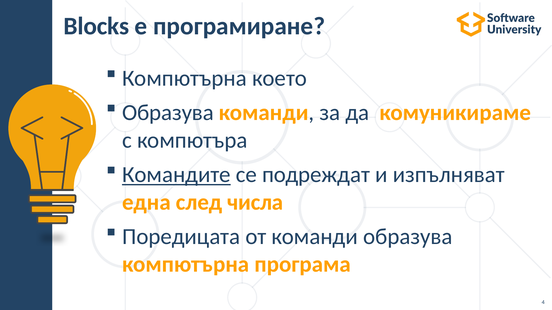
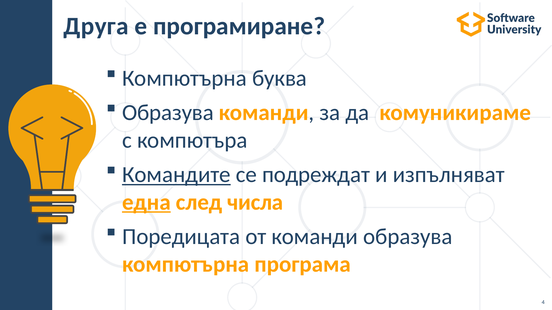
Blocks: Blocks -> Друга (96, 26)
което: което -> буква (280, 78)
една underline: none -> present (146, 203)
